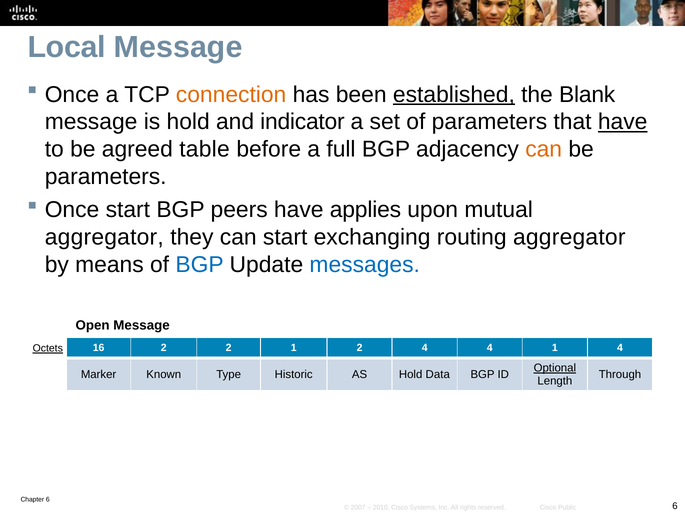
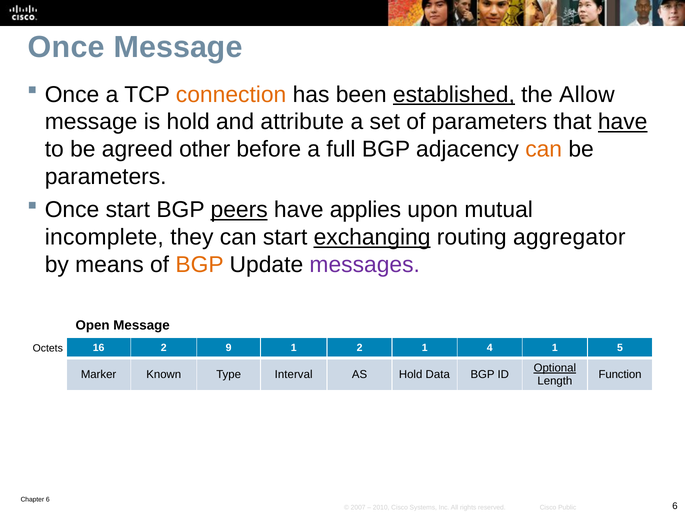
Local: Local -> Once (66, 47)
Blank: Blank -> Allow (587, 94)
indicator: indicator -> attribute (302, 122)
table: table -> other (205, 149)
peers underline: none -> present (239, 210)
aggregator: aggregator -> incomplete (104, 237)
exchanging underline: none -> present (372, 237)
BGP colour: blue -> orange (200, 265)
messages colour: blue -> purple (365, 265)
2 2: 2 -> 9 (229, 348)
2 4: 4 -> 1 (425, 348)
1 4: 4 -> 5 (620, 348)
Octets underline: present -> none (48, 348)
Historic: Historic -> Interval (294, 374)
Through: Through -> Function (620, 374)
